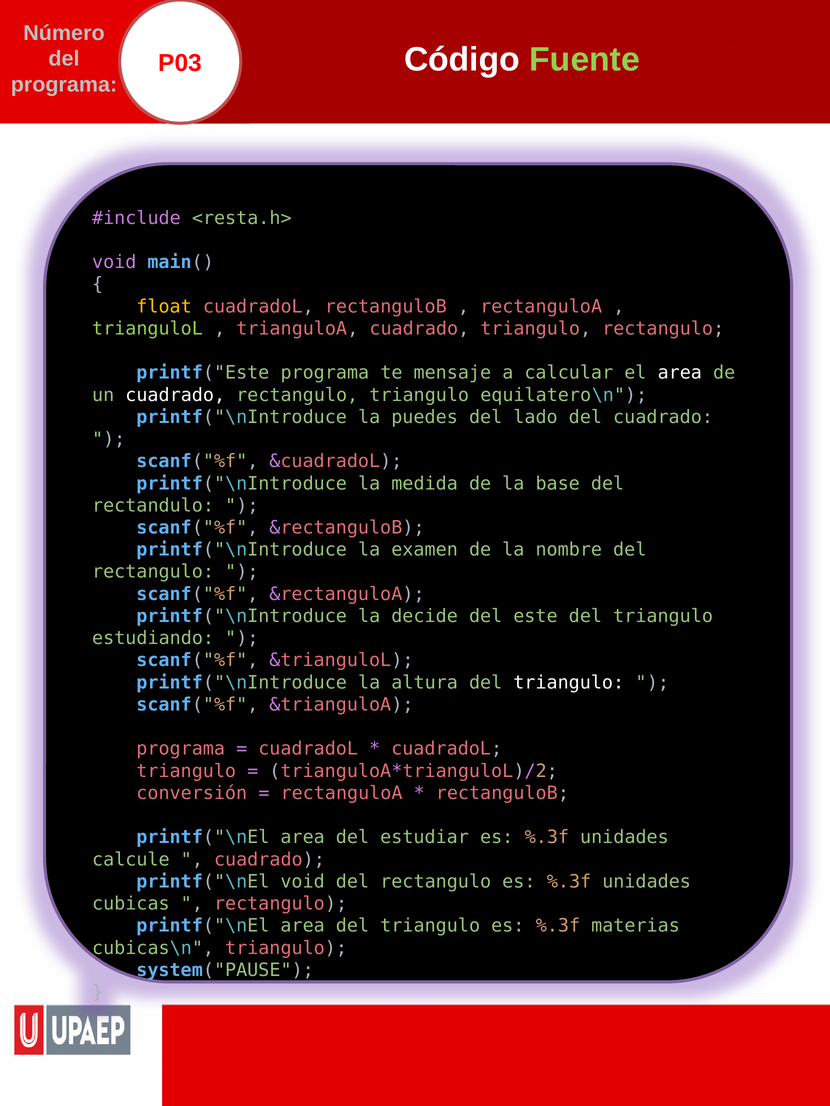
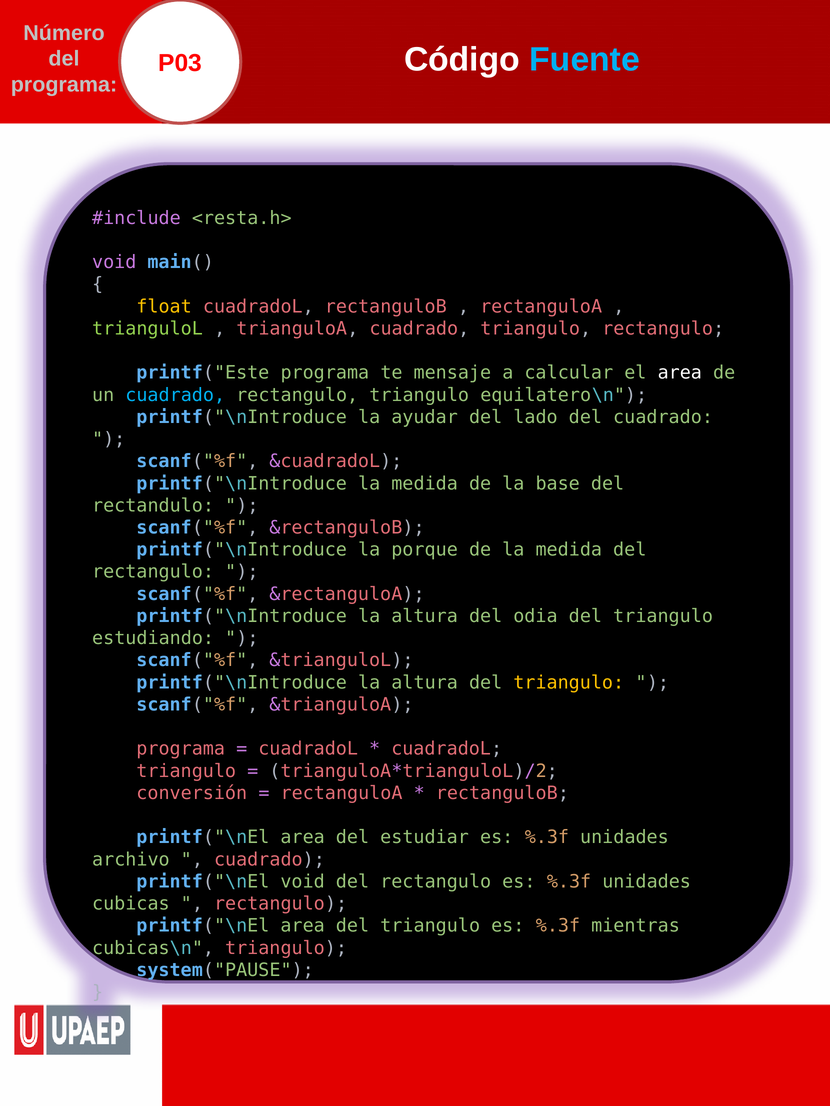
Fuente colour: light green -> light blue (585, 59)
cuadrado colour: white -> light blue (175, 395)
puedes: puedes -> ayudar (425, 417)
examen: examen -> porque (425, 550)
de la nombre: nombre -> medida (569, 550)
decide: decide -> altura (425, 617)
este: este -> odia (535, 617)
triangulo colour: white -> yellow (569, 683)
calcule: calcule -> archivo (131, 860)
materias: materias -> mientras (636, 926)
